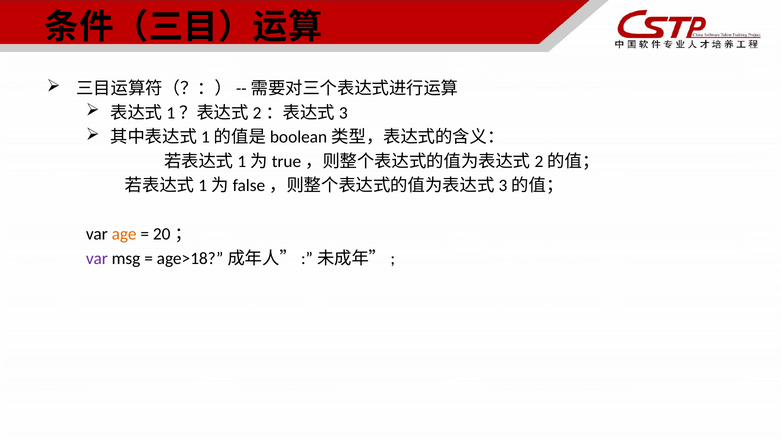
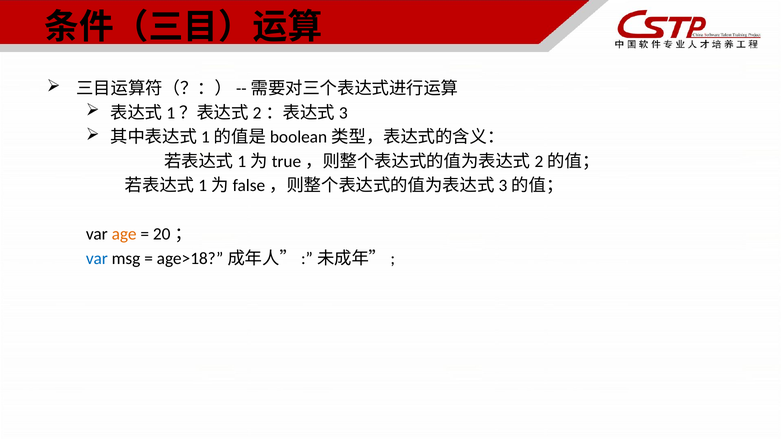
var colour: purple -> blue (97, 259)
